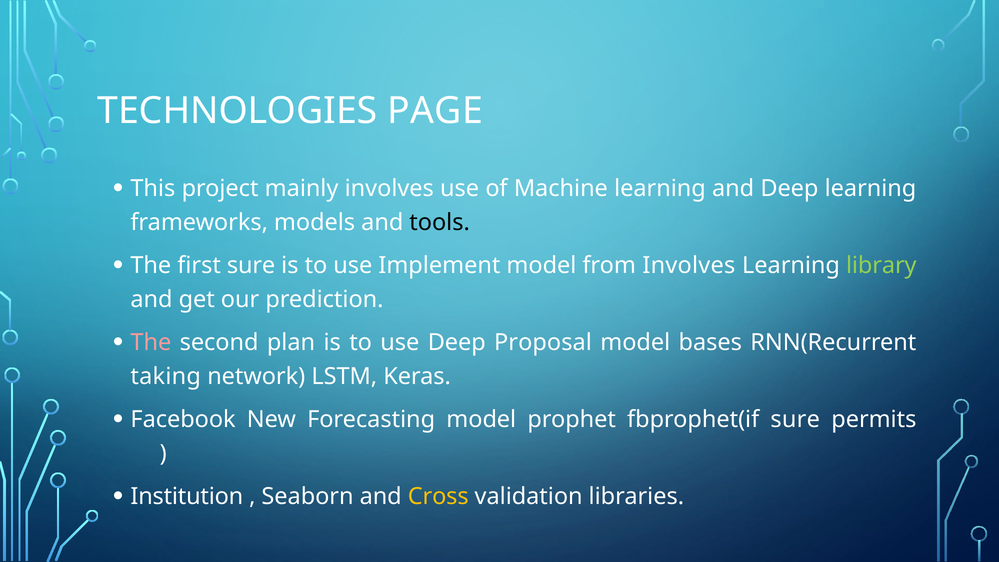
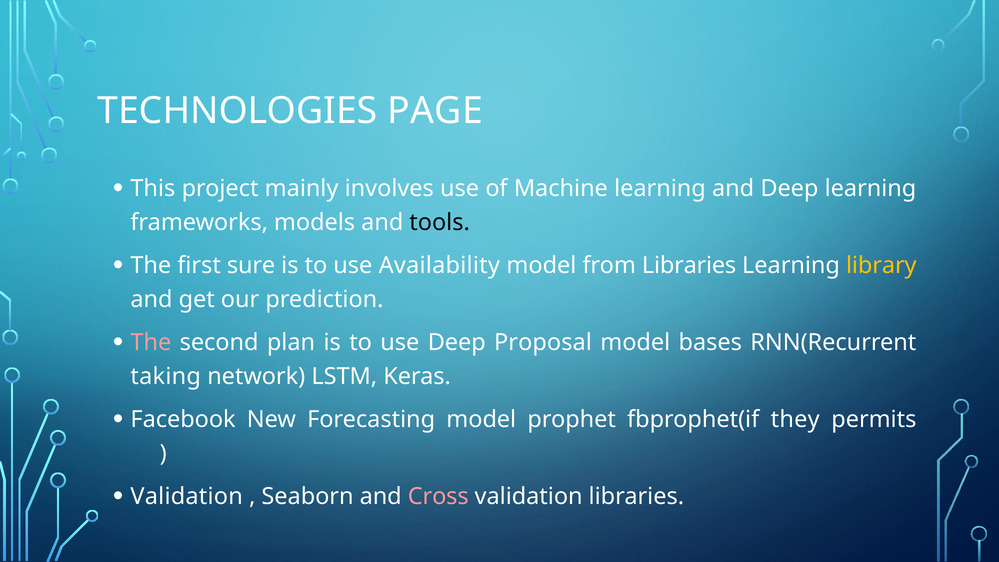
Implement: Implement -> Availability (439, 266)
from Involves: Involves -> Libraries (689, 266)
library colour: light green -> yellow (881, 266)
fbprophet(if sure: sure -> they (795, 420)
Institution: Institution -> Validation (187, 497)
Cross colour: yellow -> pink (438, 497)
